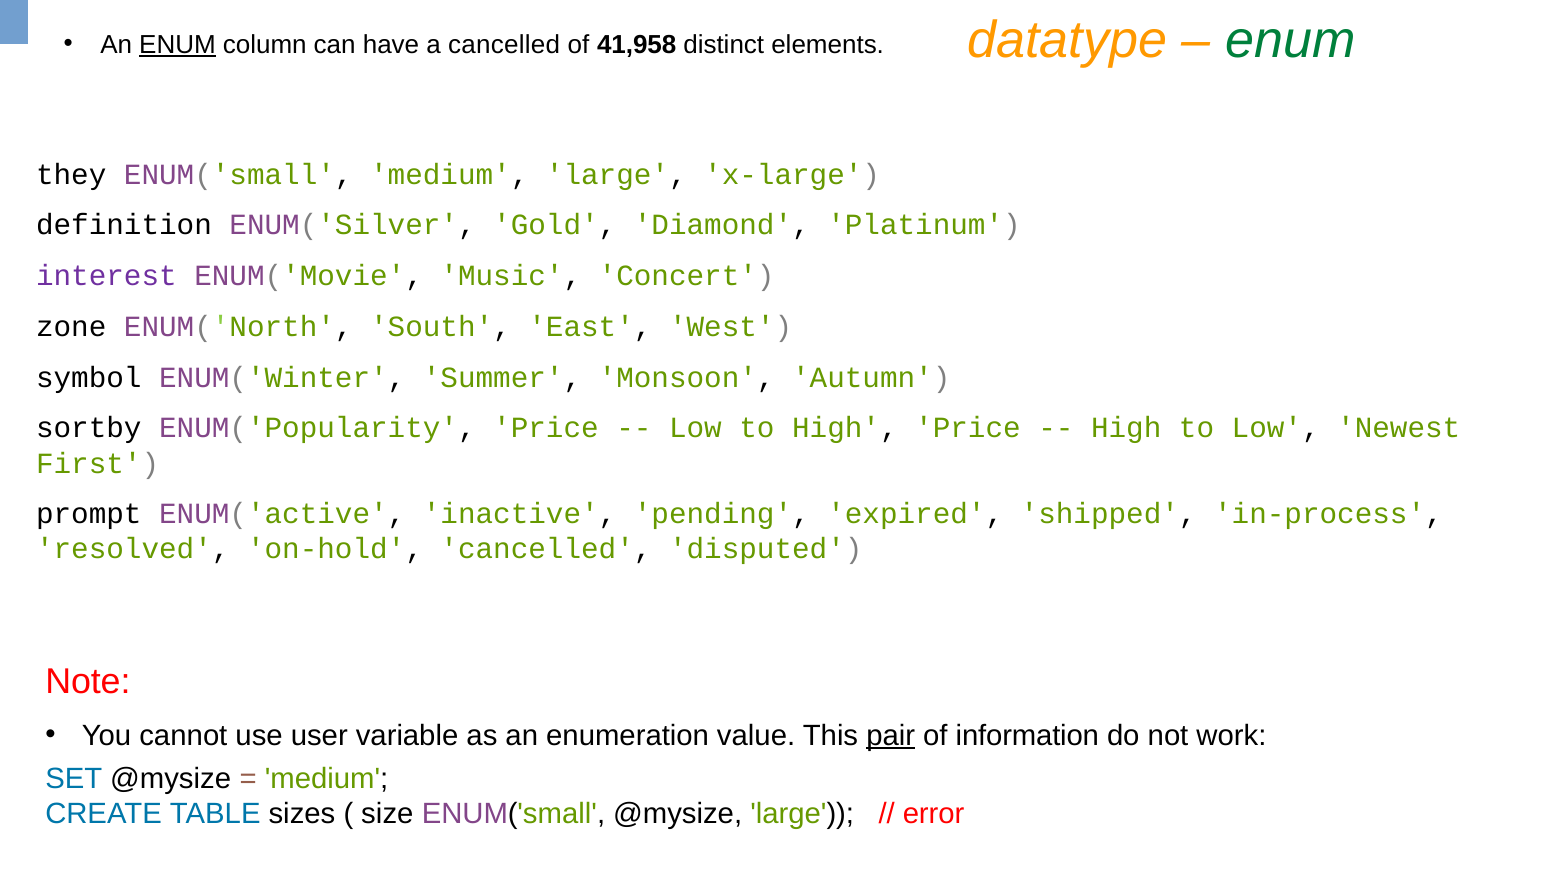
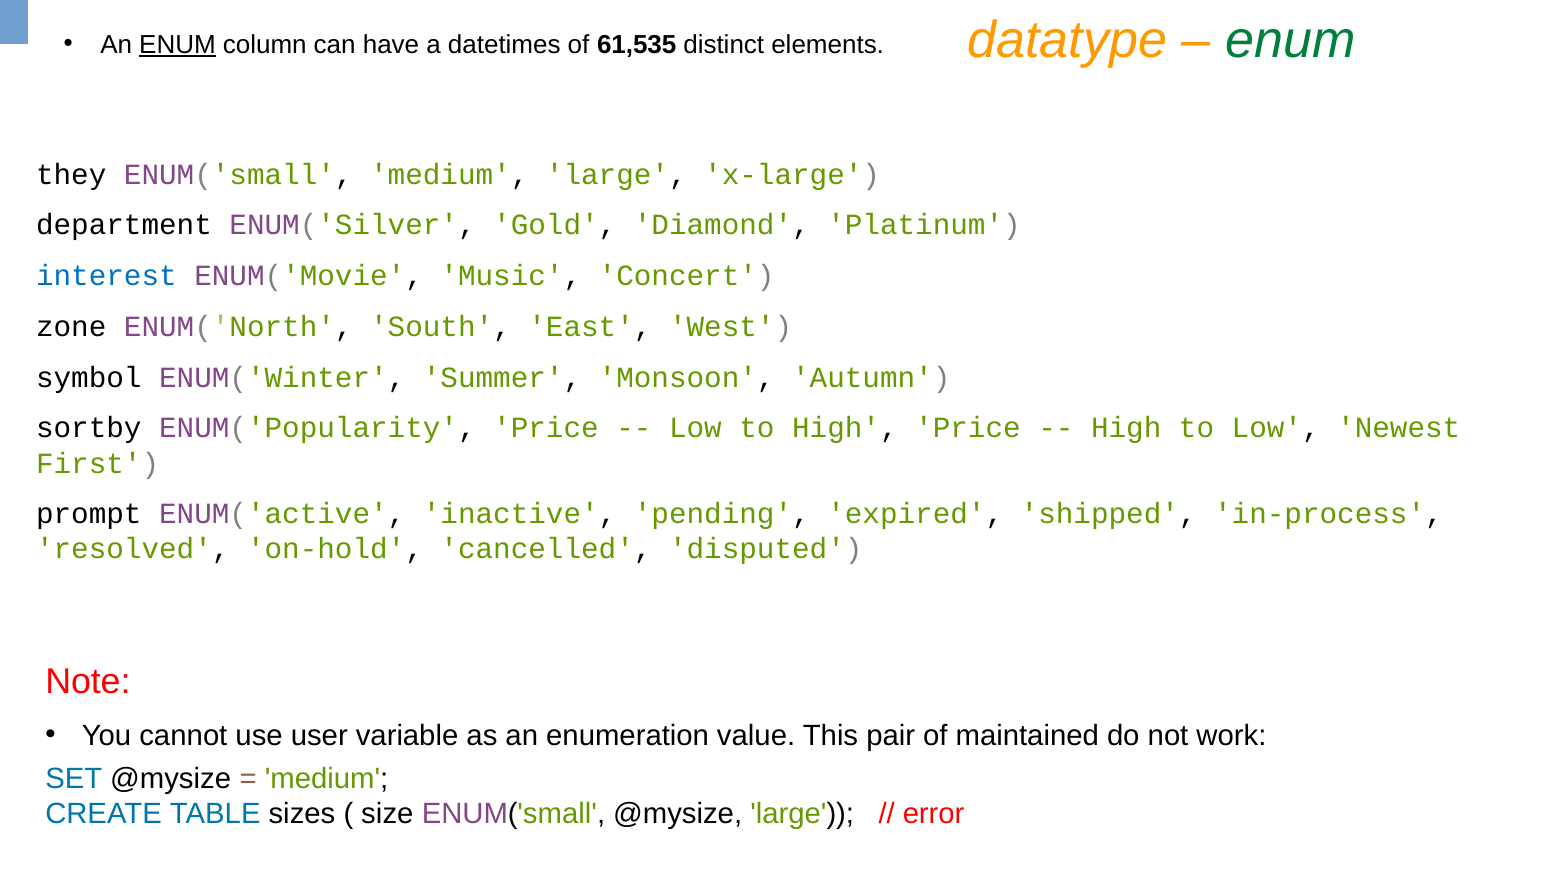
a cancelled: cancelled -> datetimes (504, 45)
41,958: 41,958 -> 61,535 (637, 45)
definition: definition -> department (124, 225)
interest colour: purple -> blue (106, 276)
pair underline: present -> none (891, 736)
information: information -> maintained (1027, 736)
